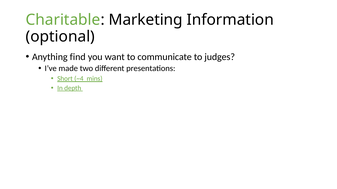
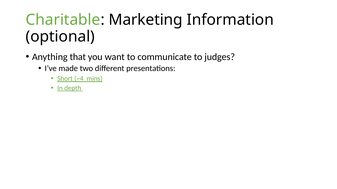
find: find -> that (78, 57)
